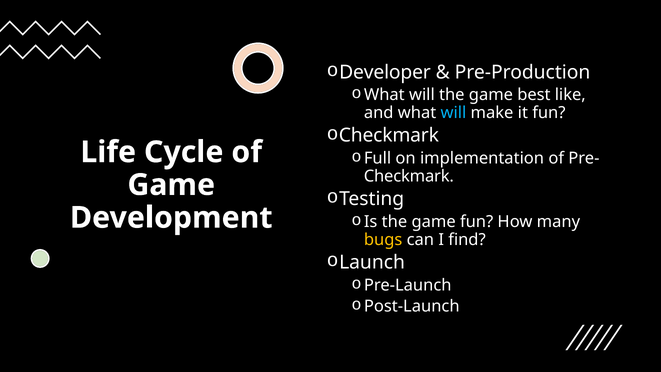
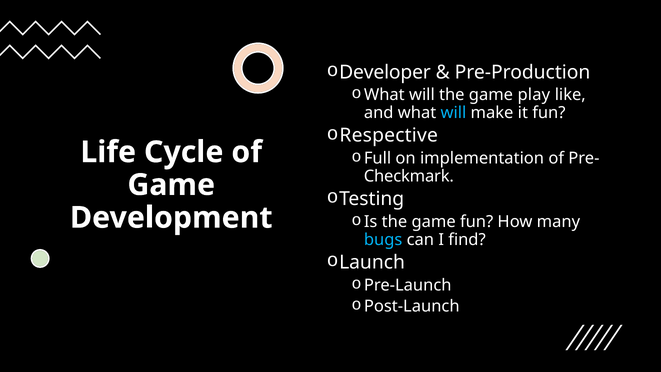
best: best -> play (534, 95)
Checkmark: Checkmark -> Respective (389, 135)
bugs colour: yellow -> light blue (383, 239)
